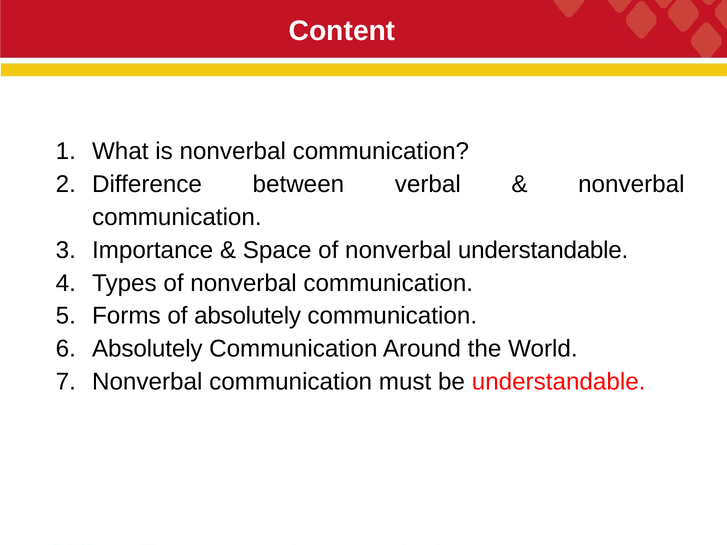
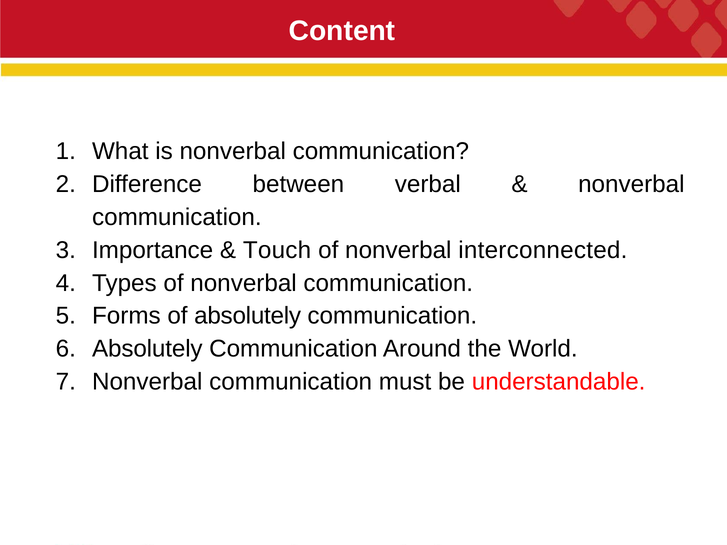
Space: Space -> Touch (277, 250)
nonverbal understandable: understandable -> interconnected (543, 250)
